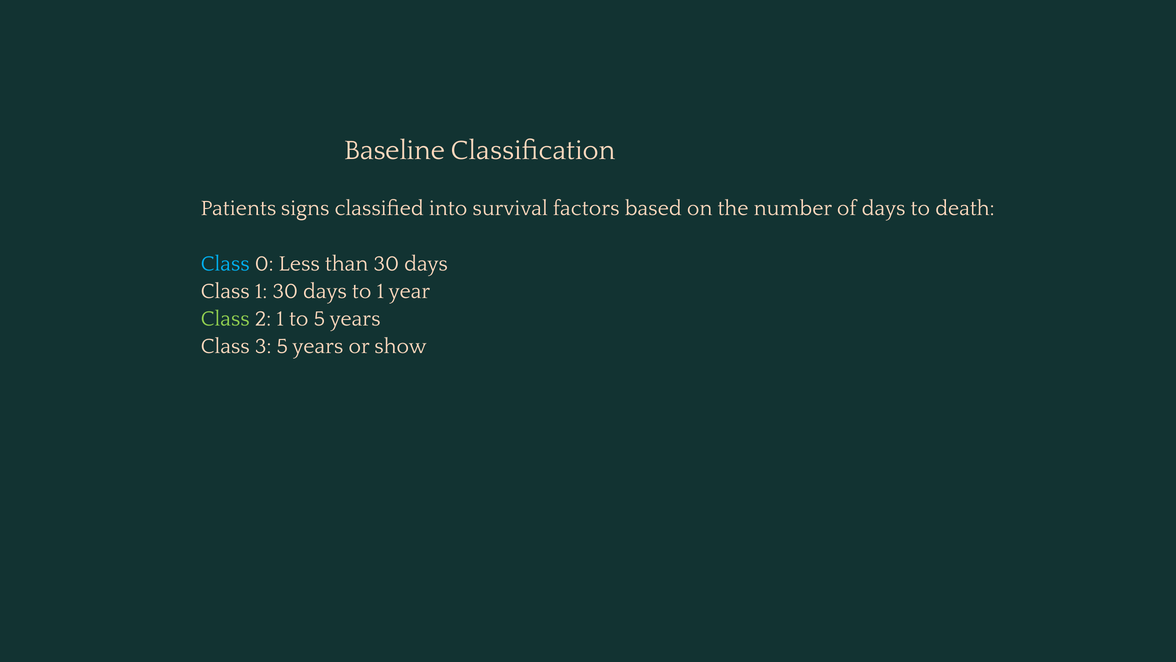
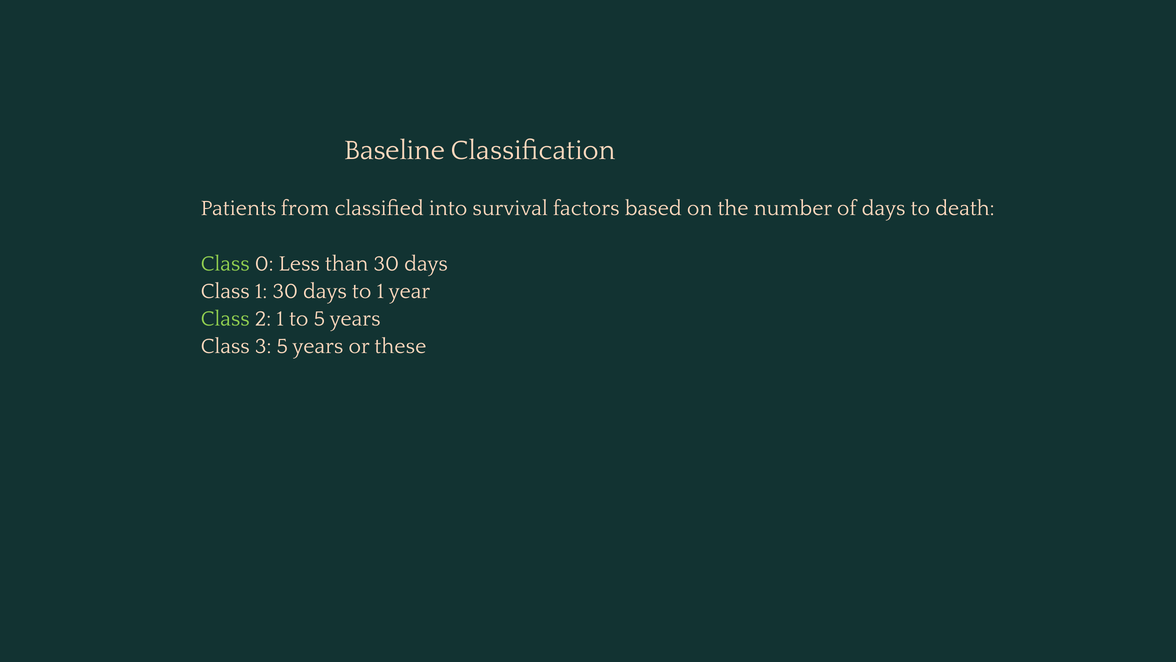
signs: signs -> from (305, 208)
Class colour: light blue -> light green (225, 263)
show: show -> these (400, 346)
